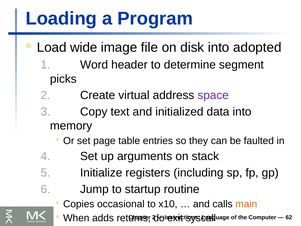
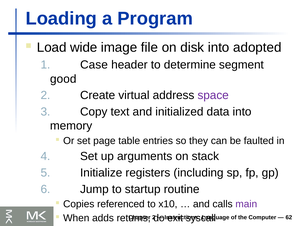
Word: Word -> Case (94, 65)
picks: picks -> good (63, 79)
occasional: occasional -> referenced (121, 204)
main colour: orange -> purple (246, 204)
